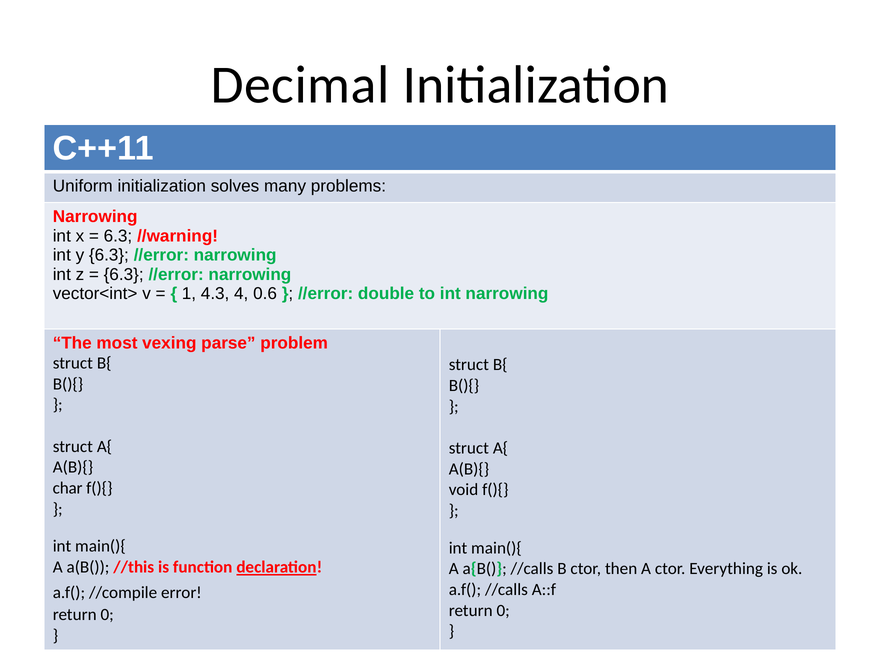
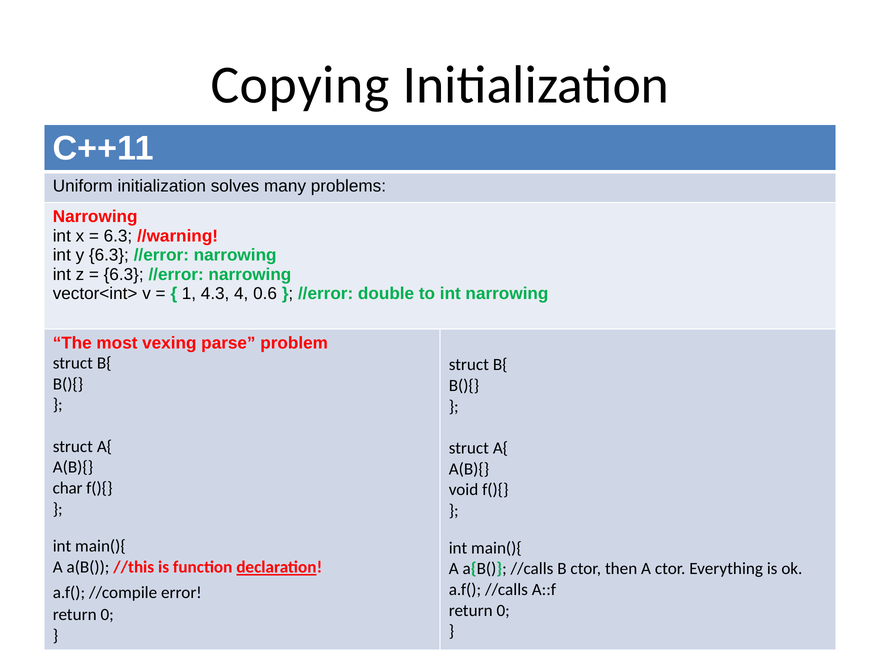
Decimal: Decimal -> Copying (300, 85)
